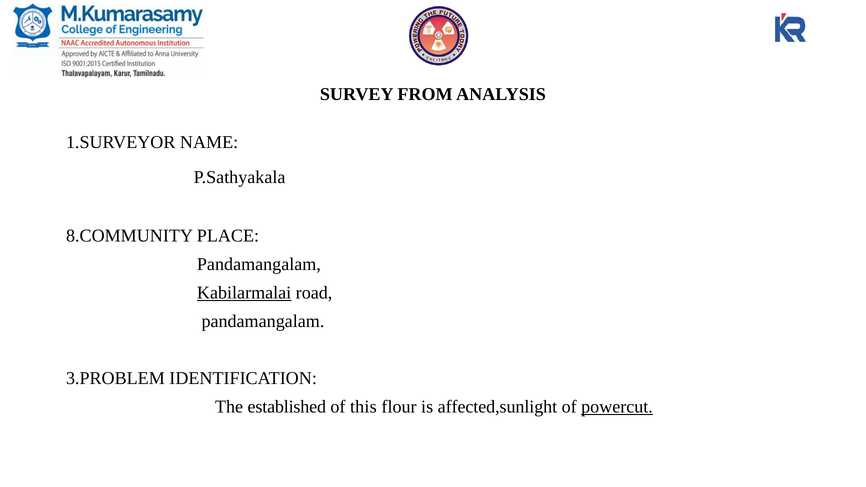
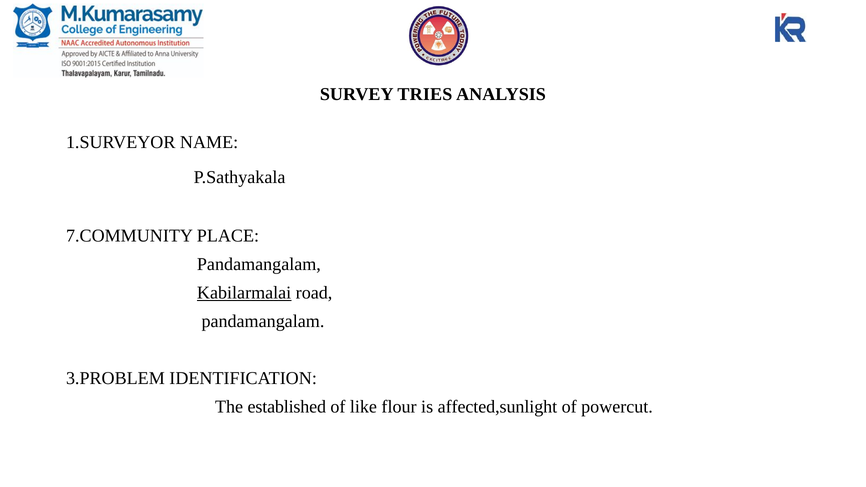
FROM: FROM -> TRIES (425, 94)
8.COMMUNITY: 8.COMMUNITY -> 7.COMMUNITY (130, 236)
this: this -> like (363, 407)
powercut underline: present -> none (617, 407)
